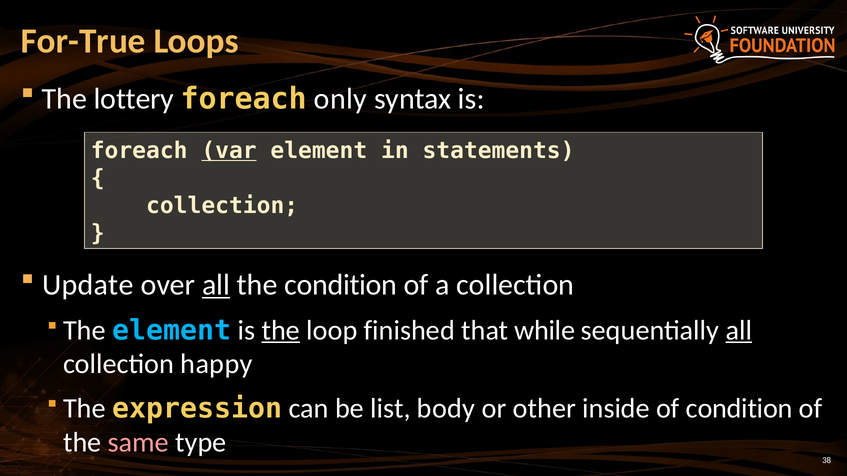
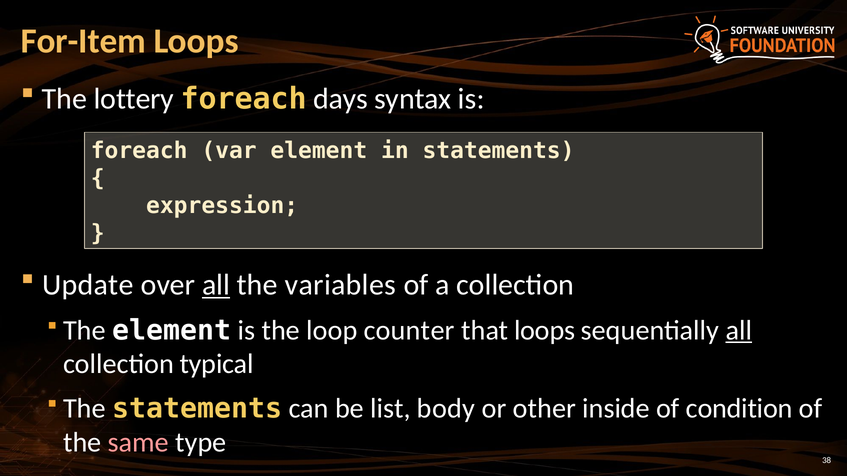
For-True: For-True -> For-Item (83, 41)
only: only -> days (341, 99)
var underline: present -> none (229, 151)
collection: collection -> expression (222, 206)
the condition: condition -> variables (340, 285)
element colour: light blue -> white (172, 331)
the underline: present -> none (281, 331)
finished: finished -> counter (409, 331)
that while: while -> loops (545, 331)
happy: happy -> typical (217, 365)
The expression: expression -> statements (197, 409)
